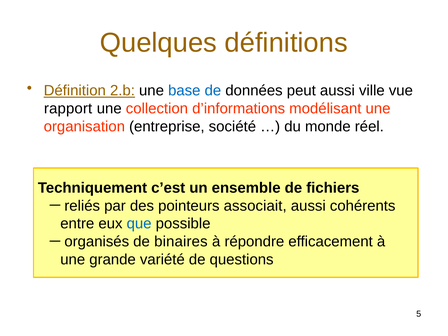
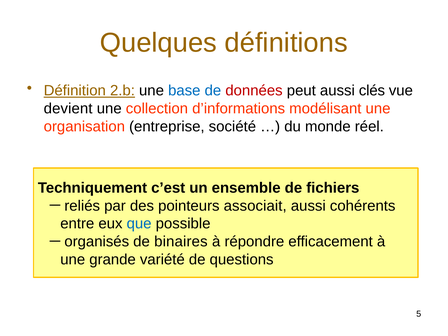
données colour: black -> red (254, 91)
ville: ville -> clés (372, 91)
rapport: rapport -> devient (68, 109)
